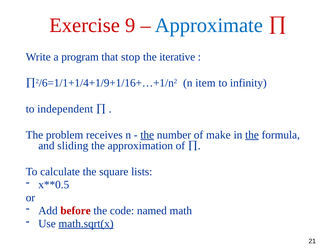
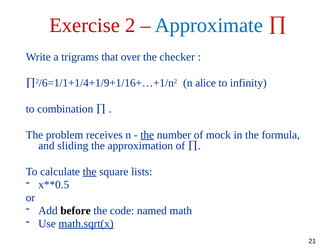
9: 9 -> 2 (130, 25)
program: program -> trigrams (80, 57)
stop: stop -> over (131, 57)
iterative: iterative -> checker (177, 57)
item: item -> alice (206, 83)
independent: independent -> combination (65, 109)
make: make -> mock (218, 135)
the underline: present -> none (252, 135)
the underline: none -> present (90, 172)
before colour: red -> black (76, 211)
